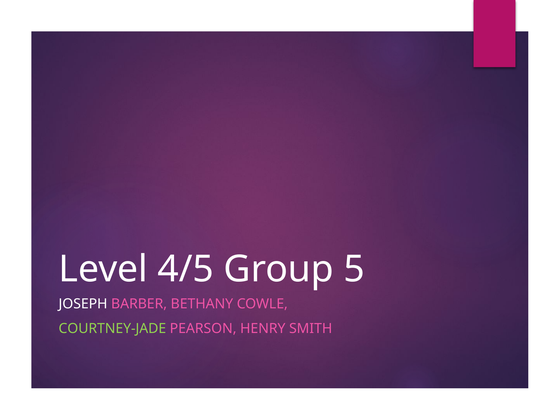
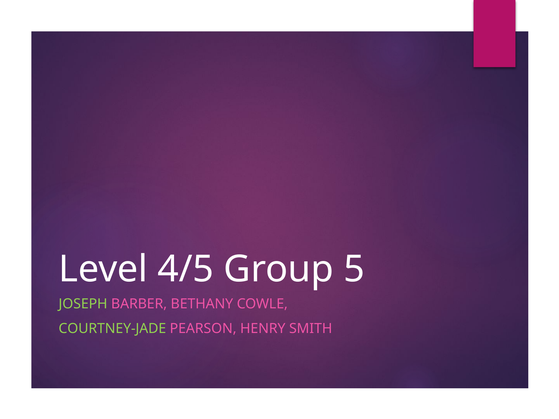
JOSEPH colour: white -> light green (83, 304)
